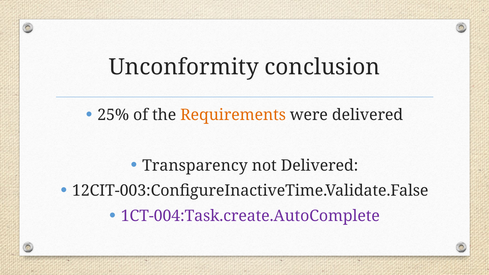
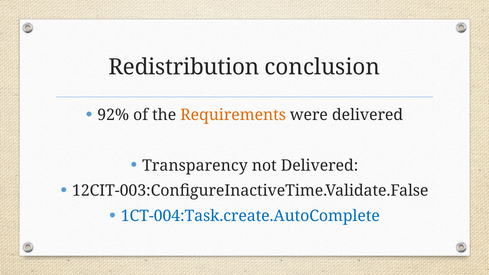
Unconformity: Unconformity -> Redistribution (184, 67)
25%: 25% -> 92% (113, 115)
1CT-004:Task.create.AutoComplete colour: purple -> blue (250, 216)
